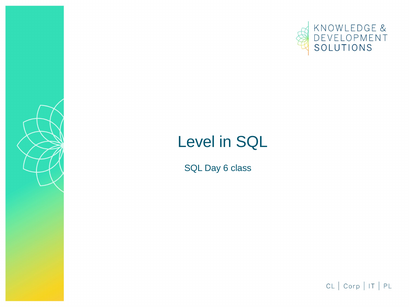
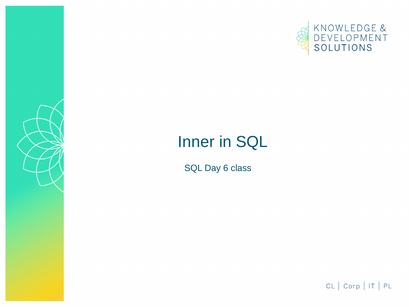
Level: Level -> Inner (196, 142)
